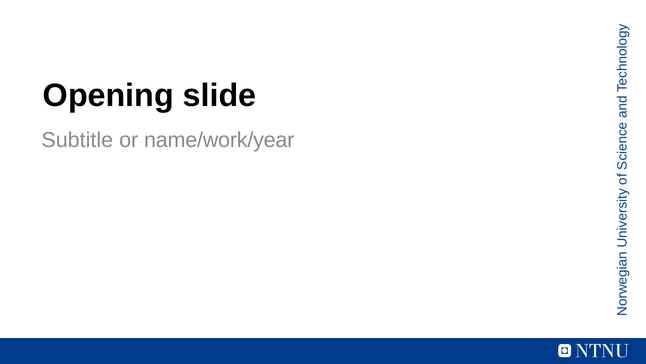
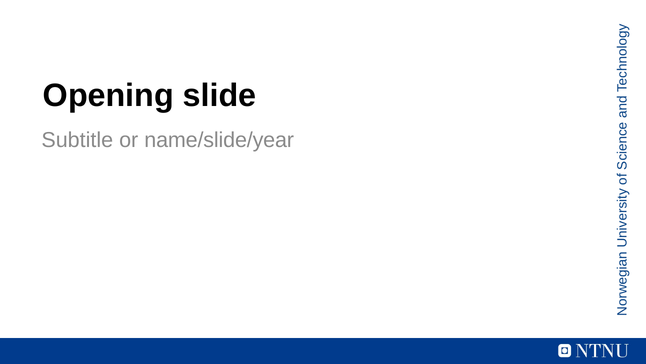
name/work/year: name/work/year -> name/slide/year (219, 140)
